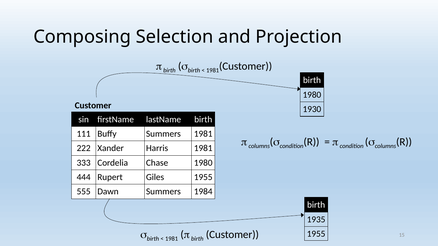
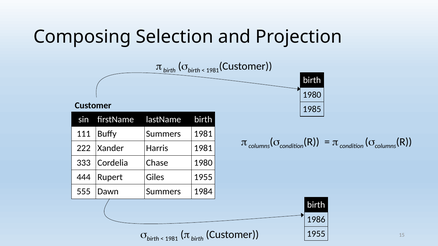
1930: 1930 -> 1985 (312, 109)
1935: 1935 -> 1986 (316, 220)
